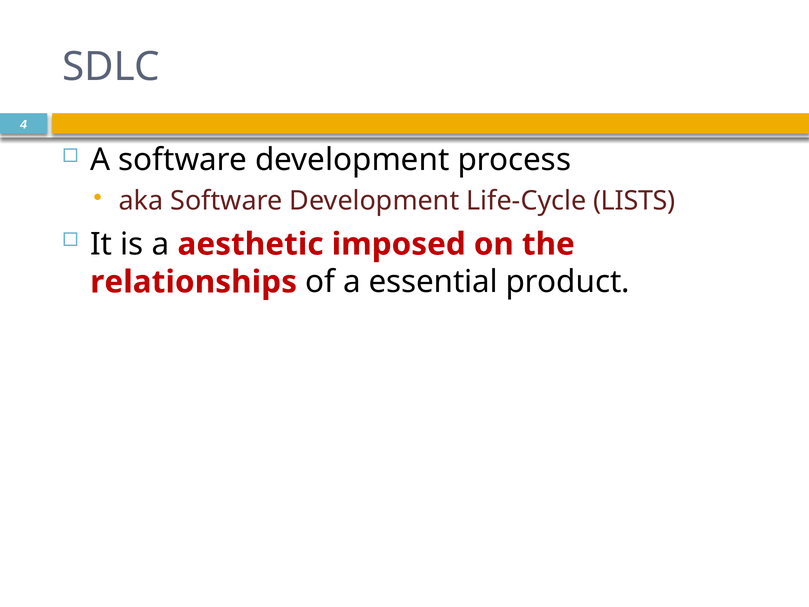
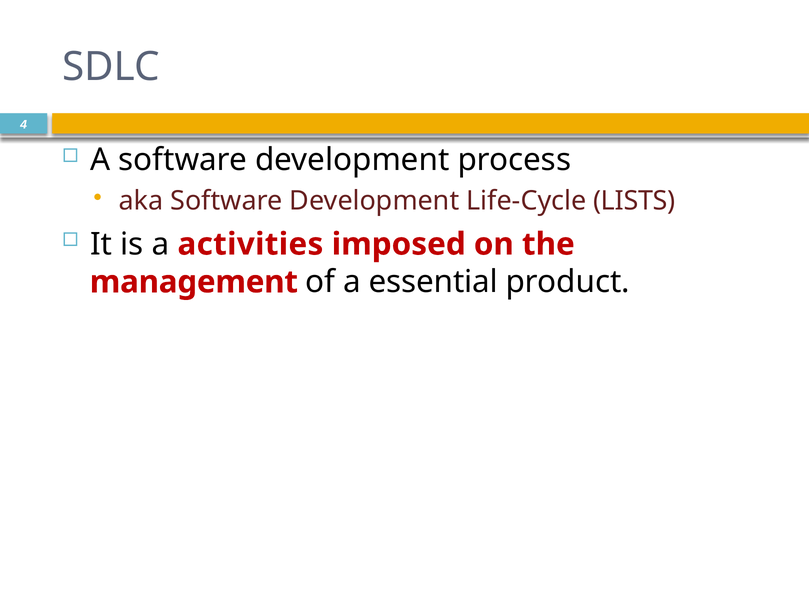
aesthetic: aesthetic -> activities (250, 244)
relationships: relationships -> management (194, 282)
